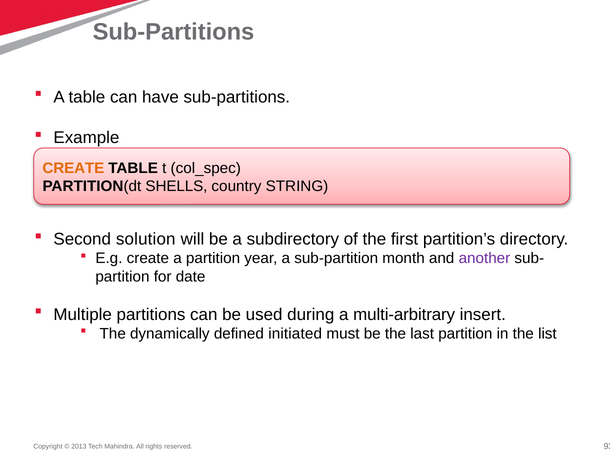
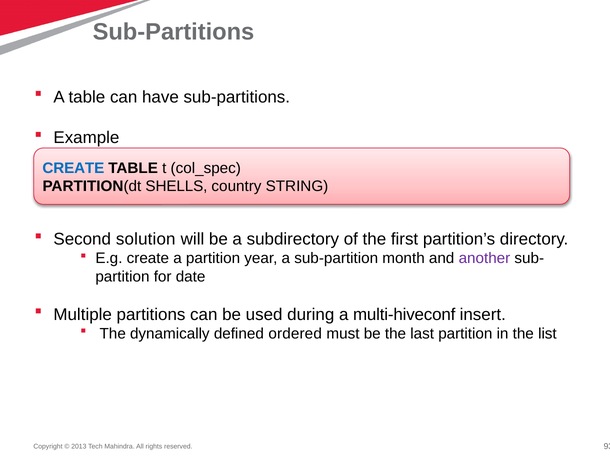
CREATE colour: orange -> blue (73, 168)
multi-arbitrary: multi-arbitrary -> multi-hiveconf (404, 315)
initiated: initiated -> ordered (295, 334)
